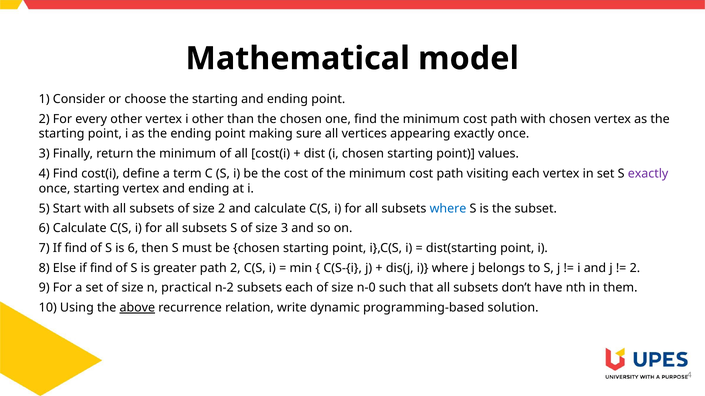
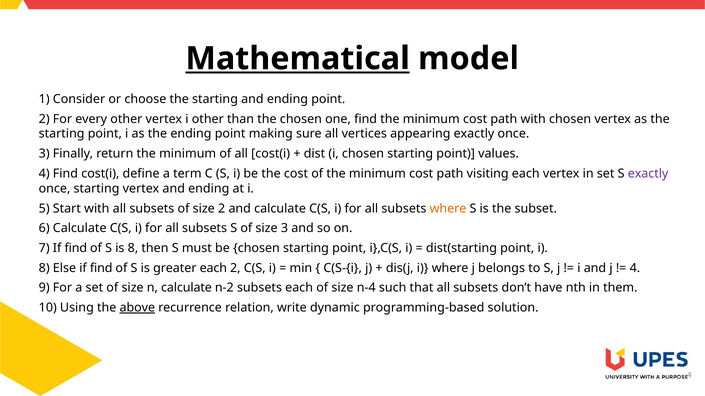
Mathematical underline: none -> present (298, 59)
where colour: blue -> orange (448, 209)
is 6: 6 -> 8 (133, 248)
greater path: path -> each (213, 268)
2: 2 -> 4 (635, 268)
n practical: practical -> calculate (186, 288)
n-0: n-0 -> n-4 (366, 288)
